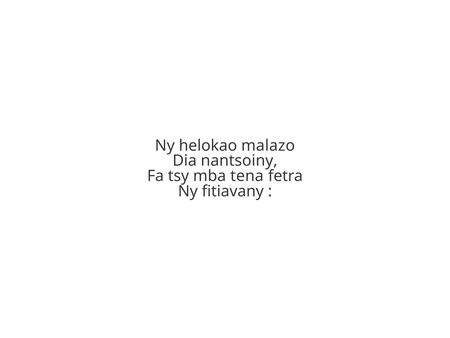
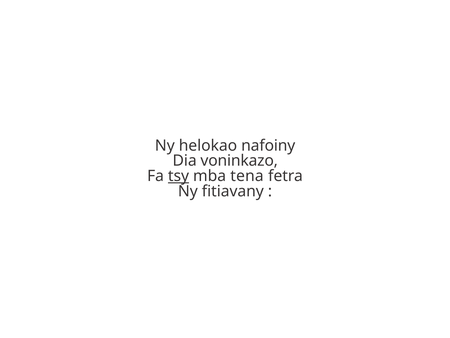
malazo: malazo -> nafoiny (268, 145)
nantsoiny: nantsoiny -> voninkazo (239, 161)
tsy underline: none -> present (179, 176)
